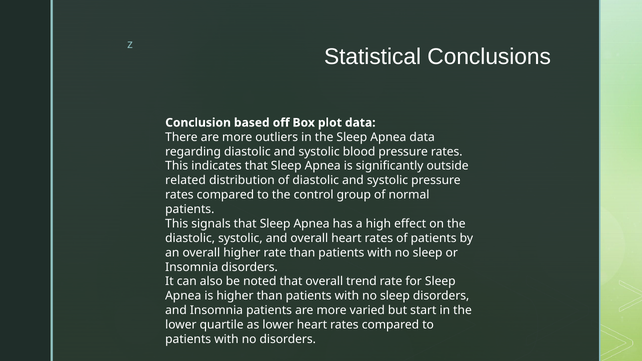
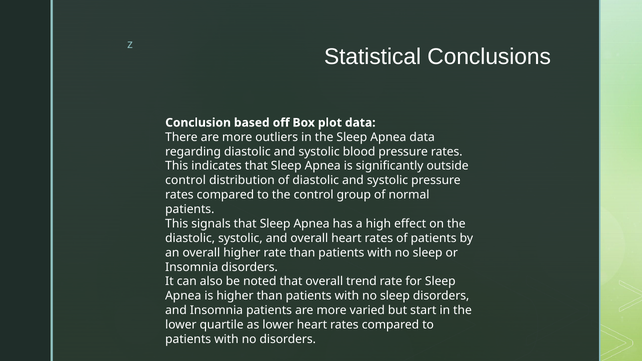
related: related -> control (186, 180)
